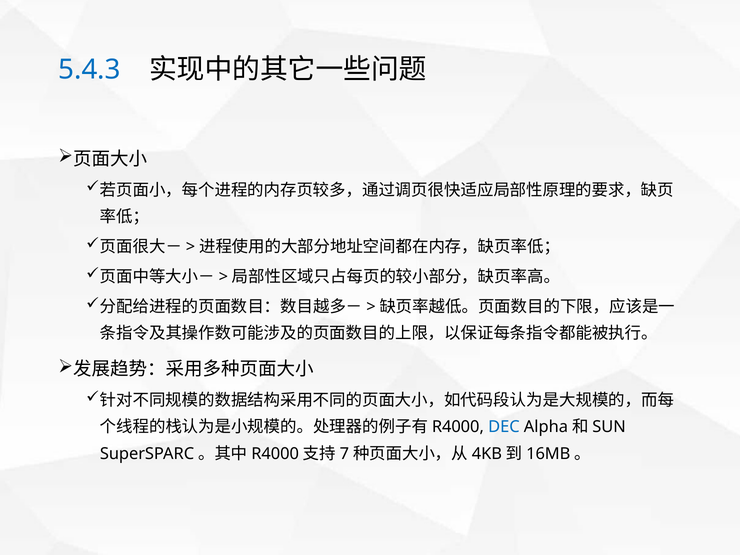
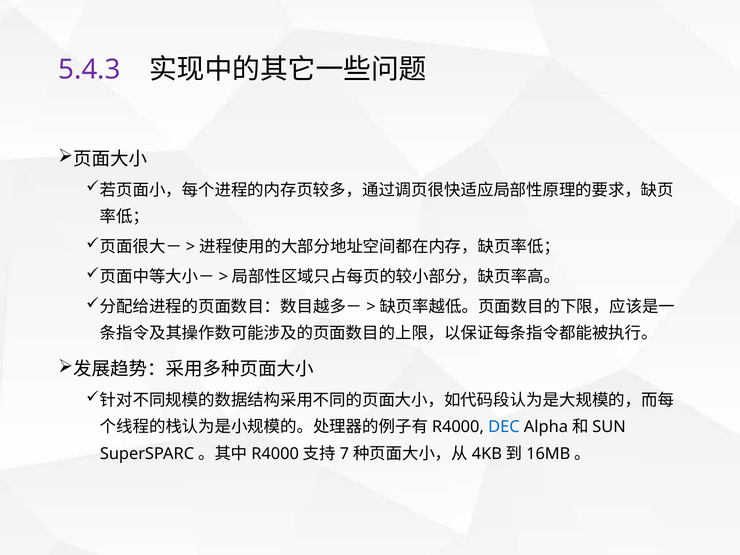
5.4.3 colour: blue -> purple (90, 69)
